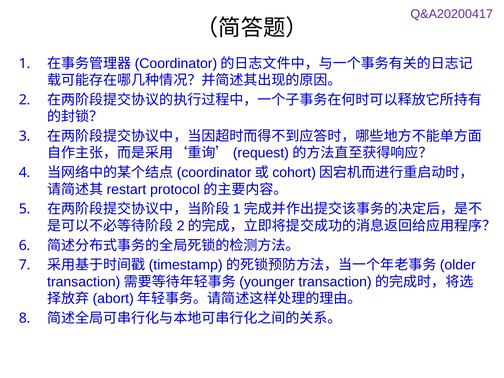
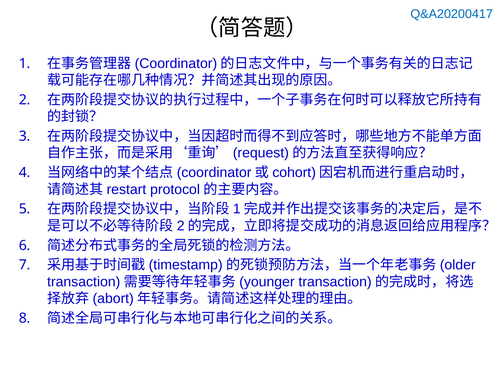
Q&A20200417 colour: purple -> blue (452, 14)
